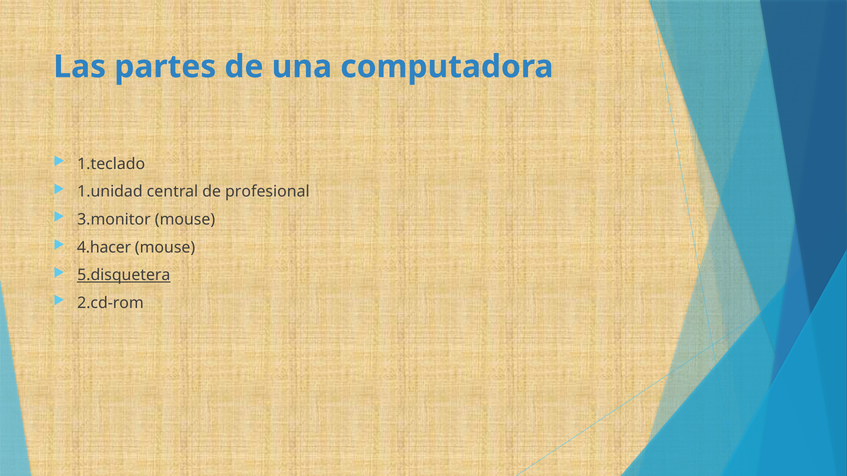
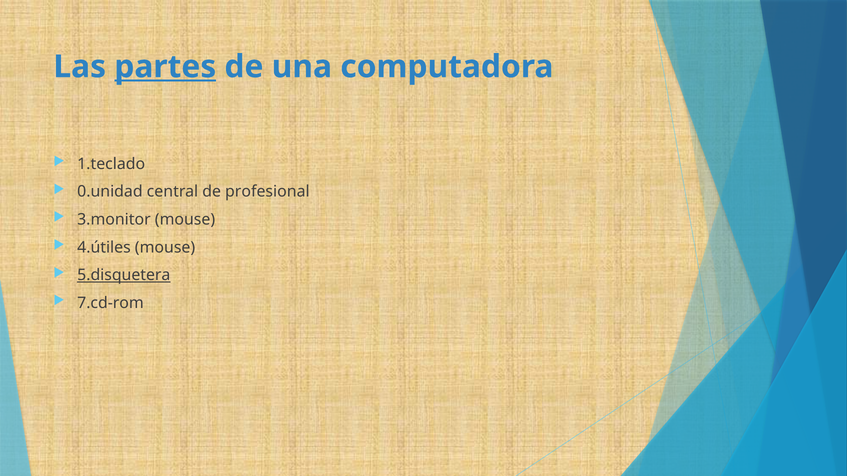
partes underline: none -> present (165, 67)
1.unidad: 1.unidad -> 0.unidad (110, 192)
4.hacer: 4.hacer -> 4.útiles (104, 248)
2.cd-rom: 2.cd-rom -> 7.cd-rom (110, 303)
